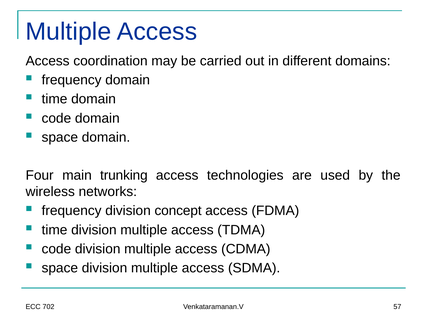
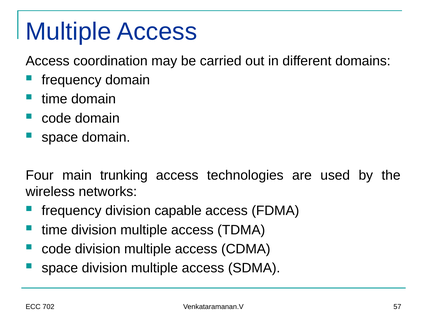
concept: concept -> capable (178, 211)
